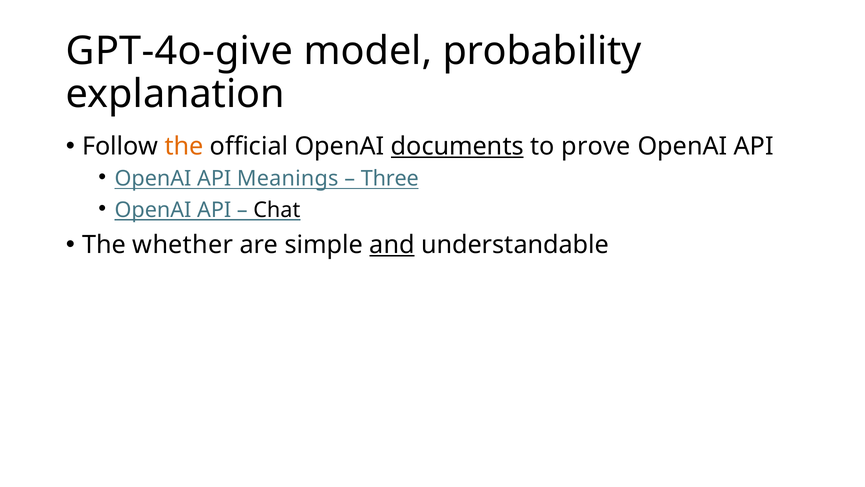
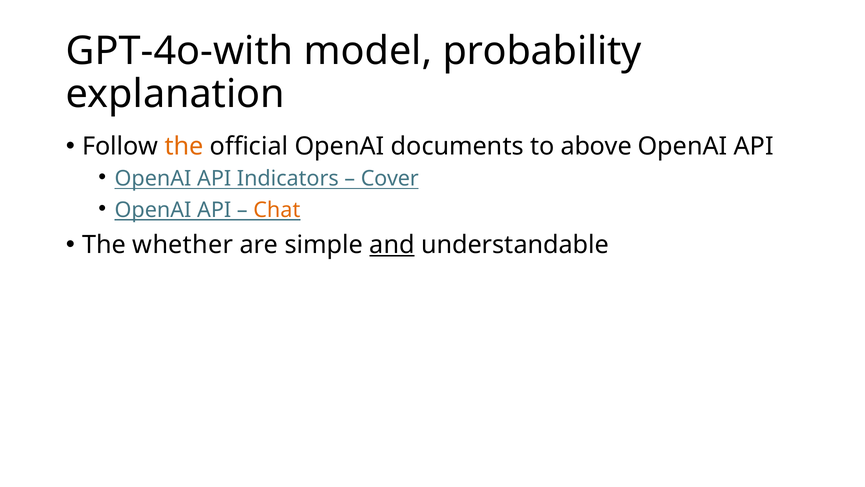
GPT-4o-give: GPT-4o-give -> GPT-4o-with (180, 51)
documents underline: present -> none (457, 146)
prove: prove -> above (596, 146)
Meanings: Meanings -> Indicators (288, 179)
Three: Three -> Cover (390, 179)
Chat colour: black -> orange (277, 210)
